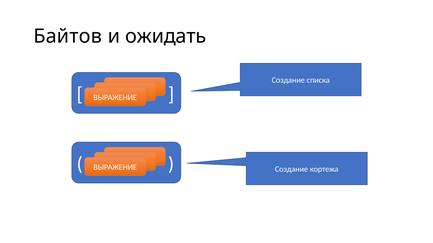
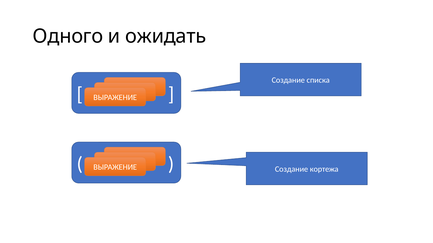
Байтов: Байтов -> Одного (68, 36)
